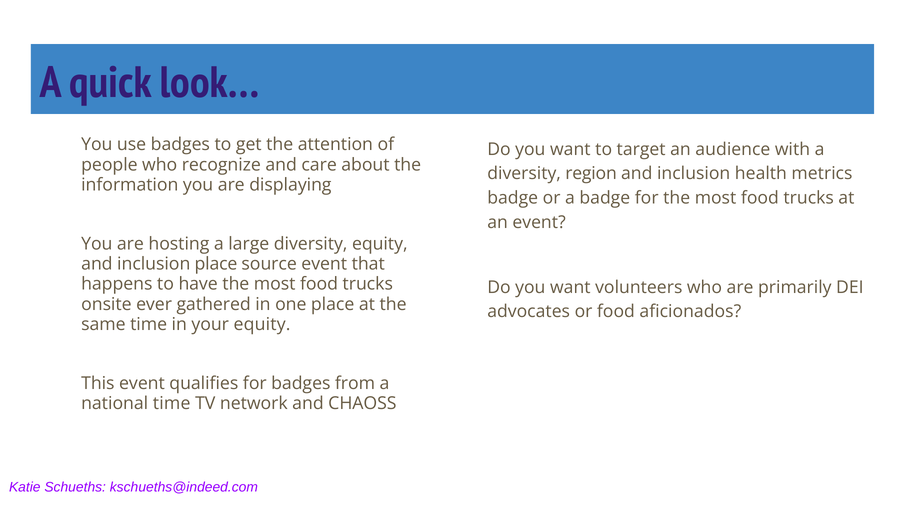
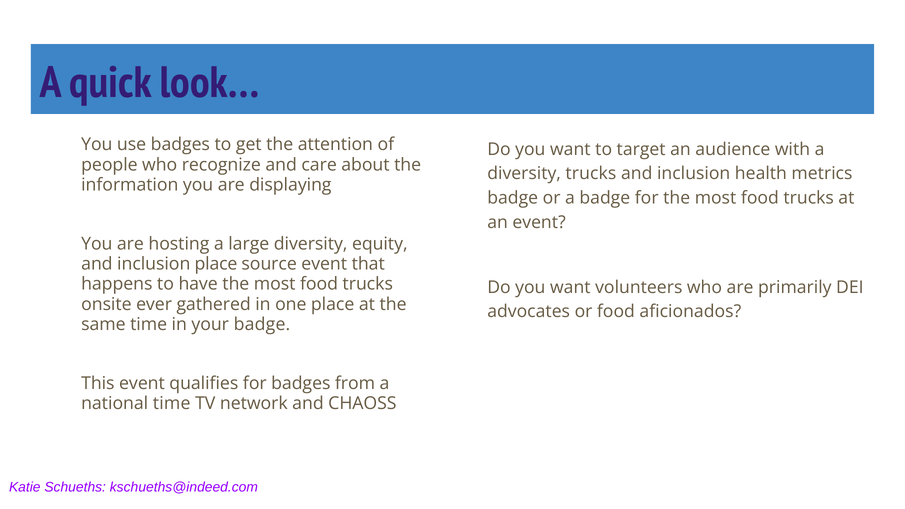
diversity region: region -> trucks (591, 174)
your equity: equity -> badge (262, 324)
